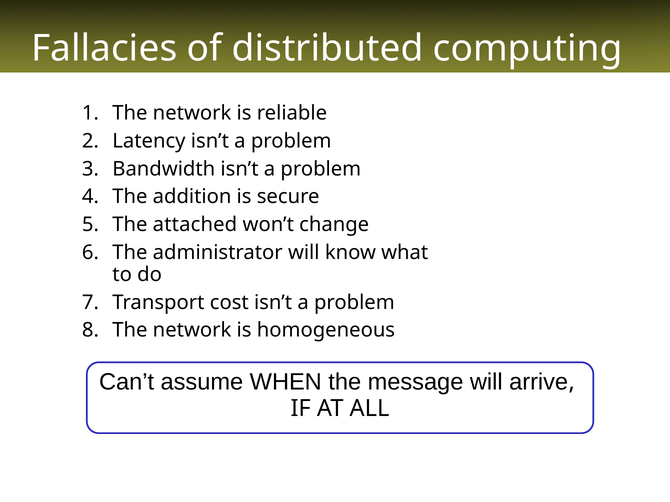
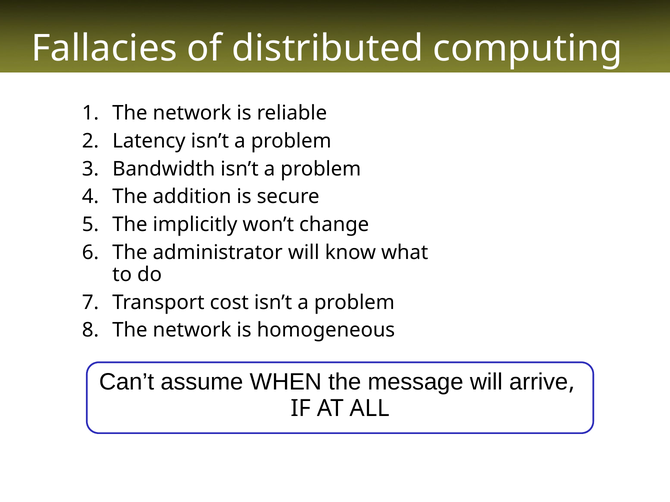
attached: attached -> implicitly (195, 225)
